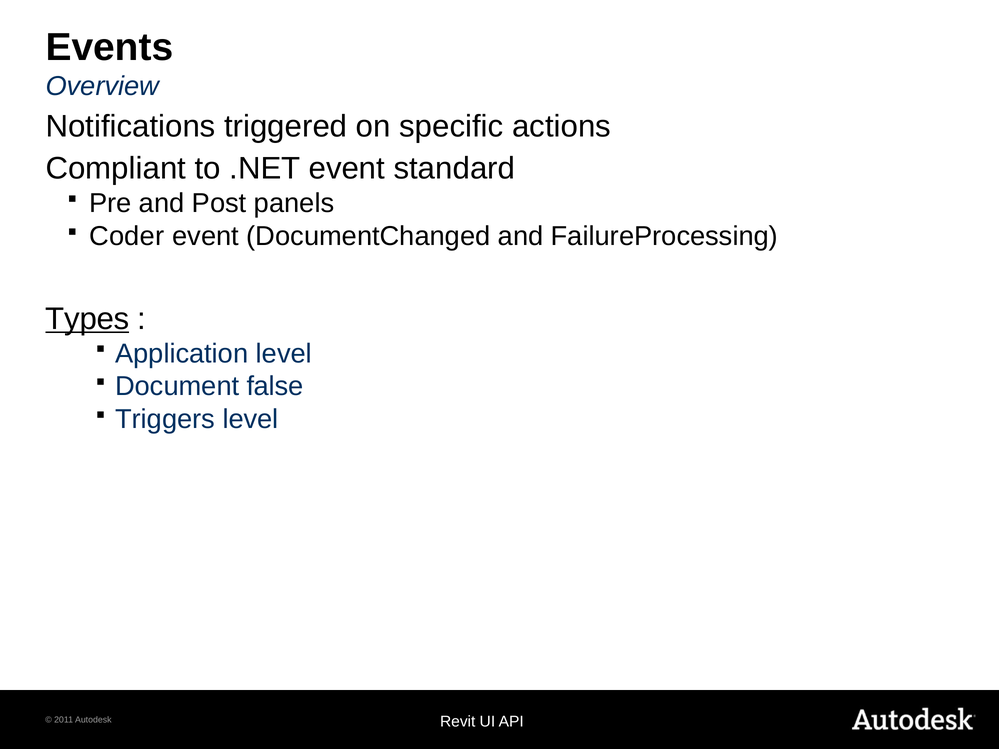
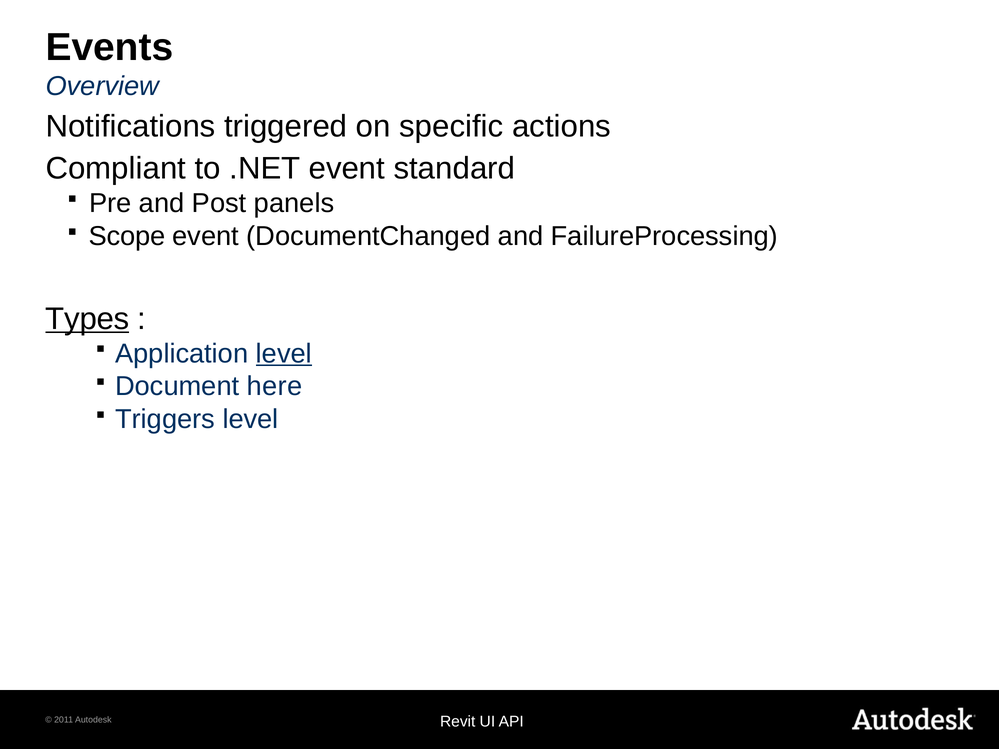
Coder: Coder -> Scope (127, 236)
level underline: none -> present (284, 354)
false: false -> here (275, 386)
